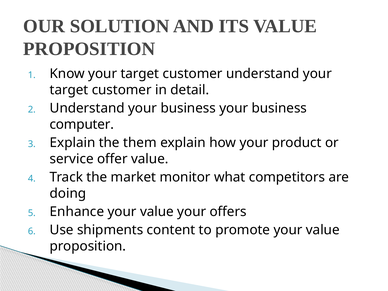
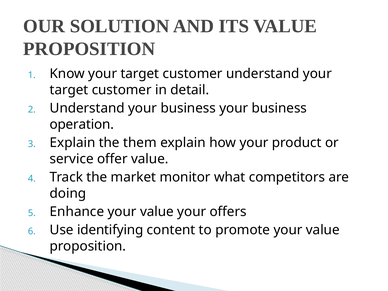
computer: computer -> operation (82, 124)
shipments: shipments -> identifying (110, 230)
